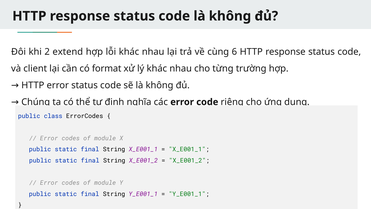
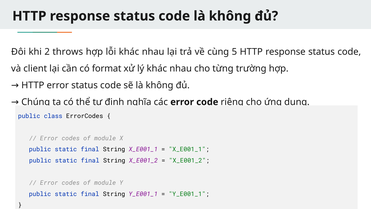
extend: extend -> throws (68, 52)
6: 6 -> 5 (234, 52)
